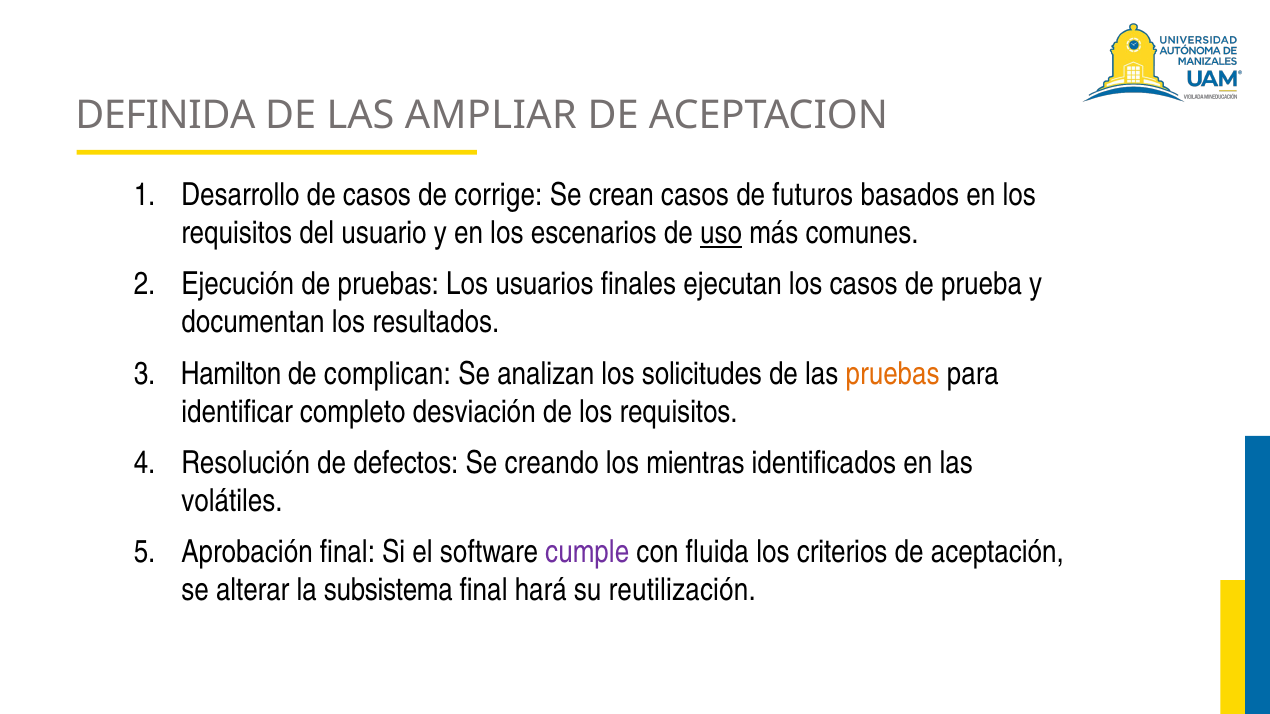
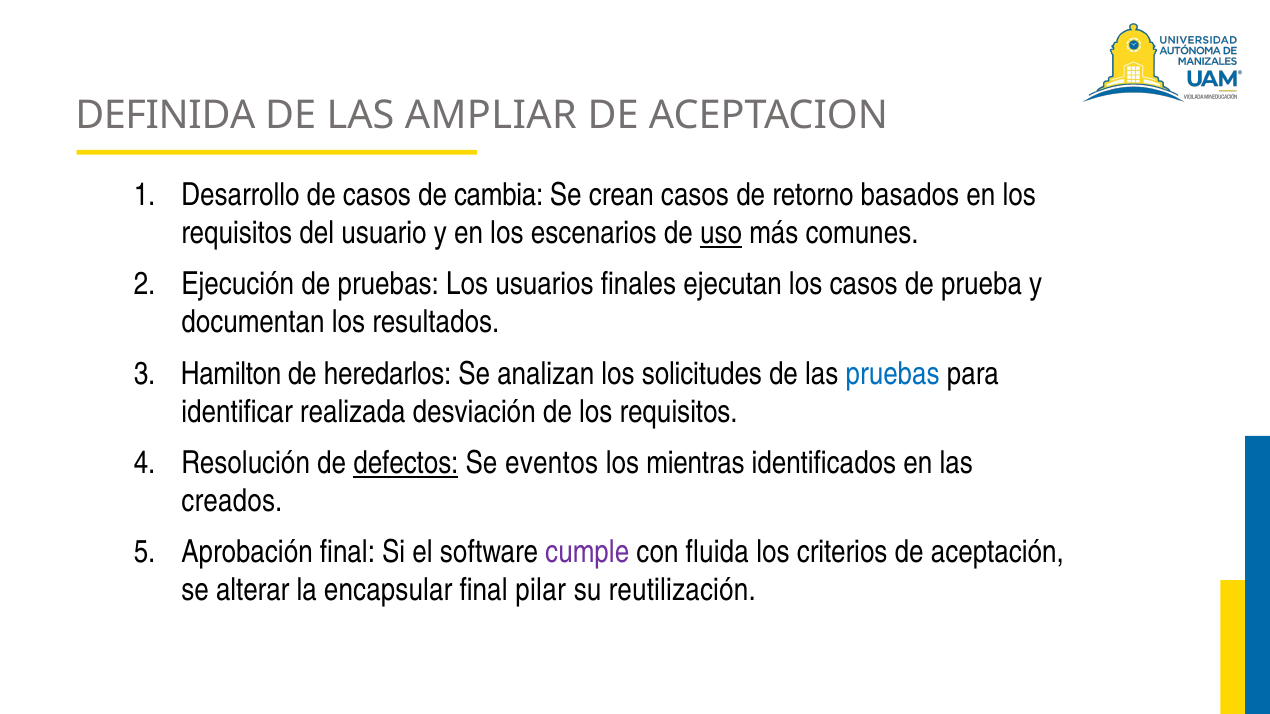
corrige: corrige -> cambia (499, 195)
futuros: futuros -> retorno (813, 195)
complican: complican -> heredarlos (388, 374)
pruebas colour: orange -> blue (893, 374)
completo: completo -> realizada (353, 412)
defectos underline: none -> present (406, 463)
creando: creando -> eventos (552, 463)
volátiles: volátiles -> creados (232, 501)
subsistema: subsistema -> encapsular (388, 591)
hará: hará -> pilar (541, 591)
